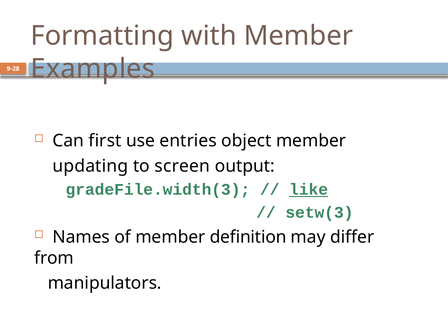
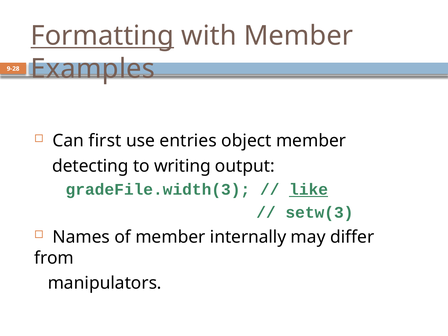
Formatting underline: none -> present (102, 36)
updating: updating -> detecting (91, 166)
screen: screen -> writing (182, 166)
definition: definition -> internally (248, 237)
